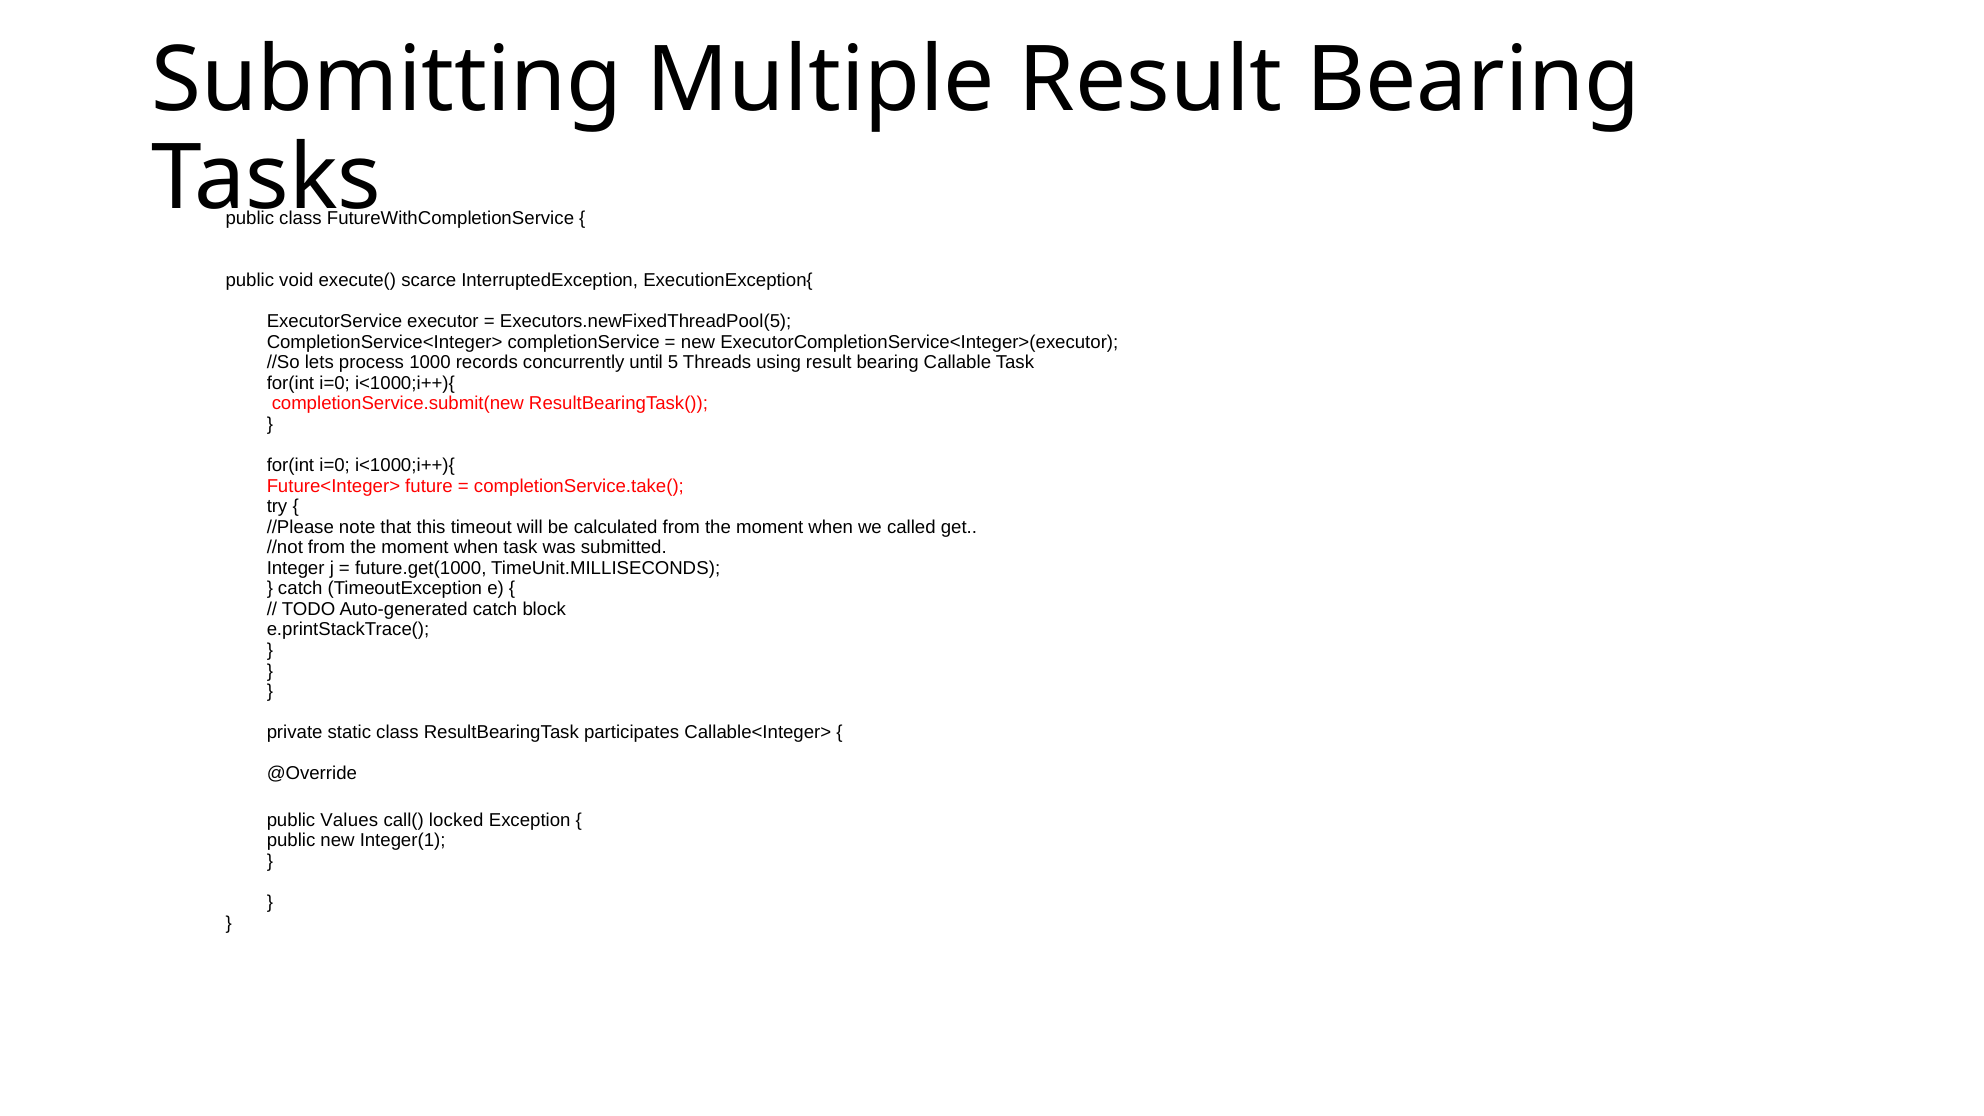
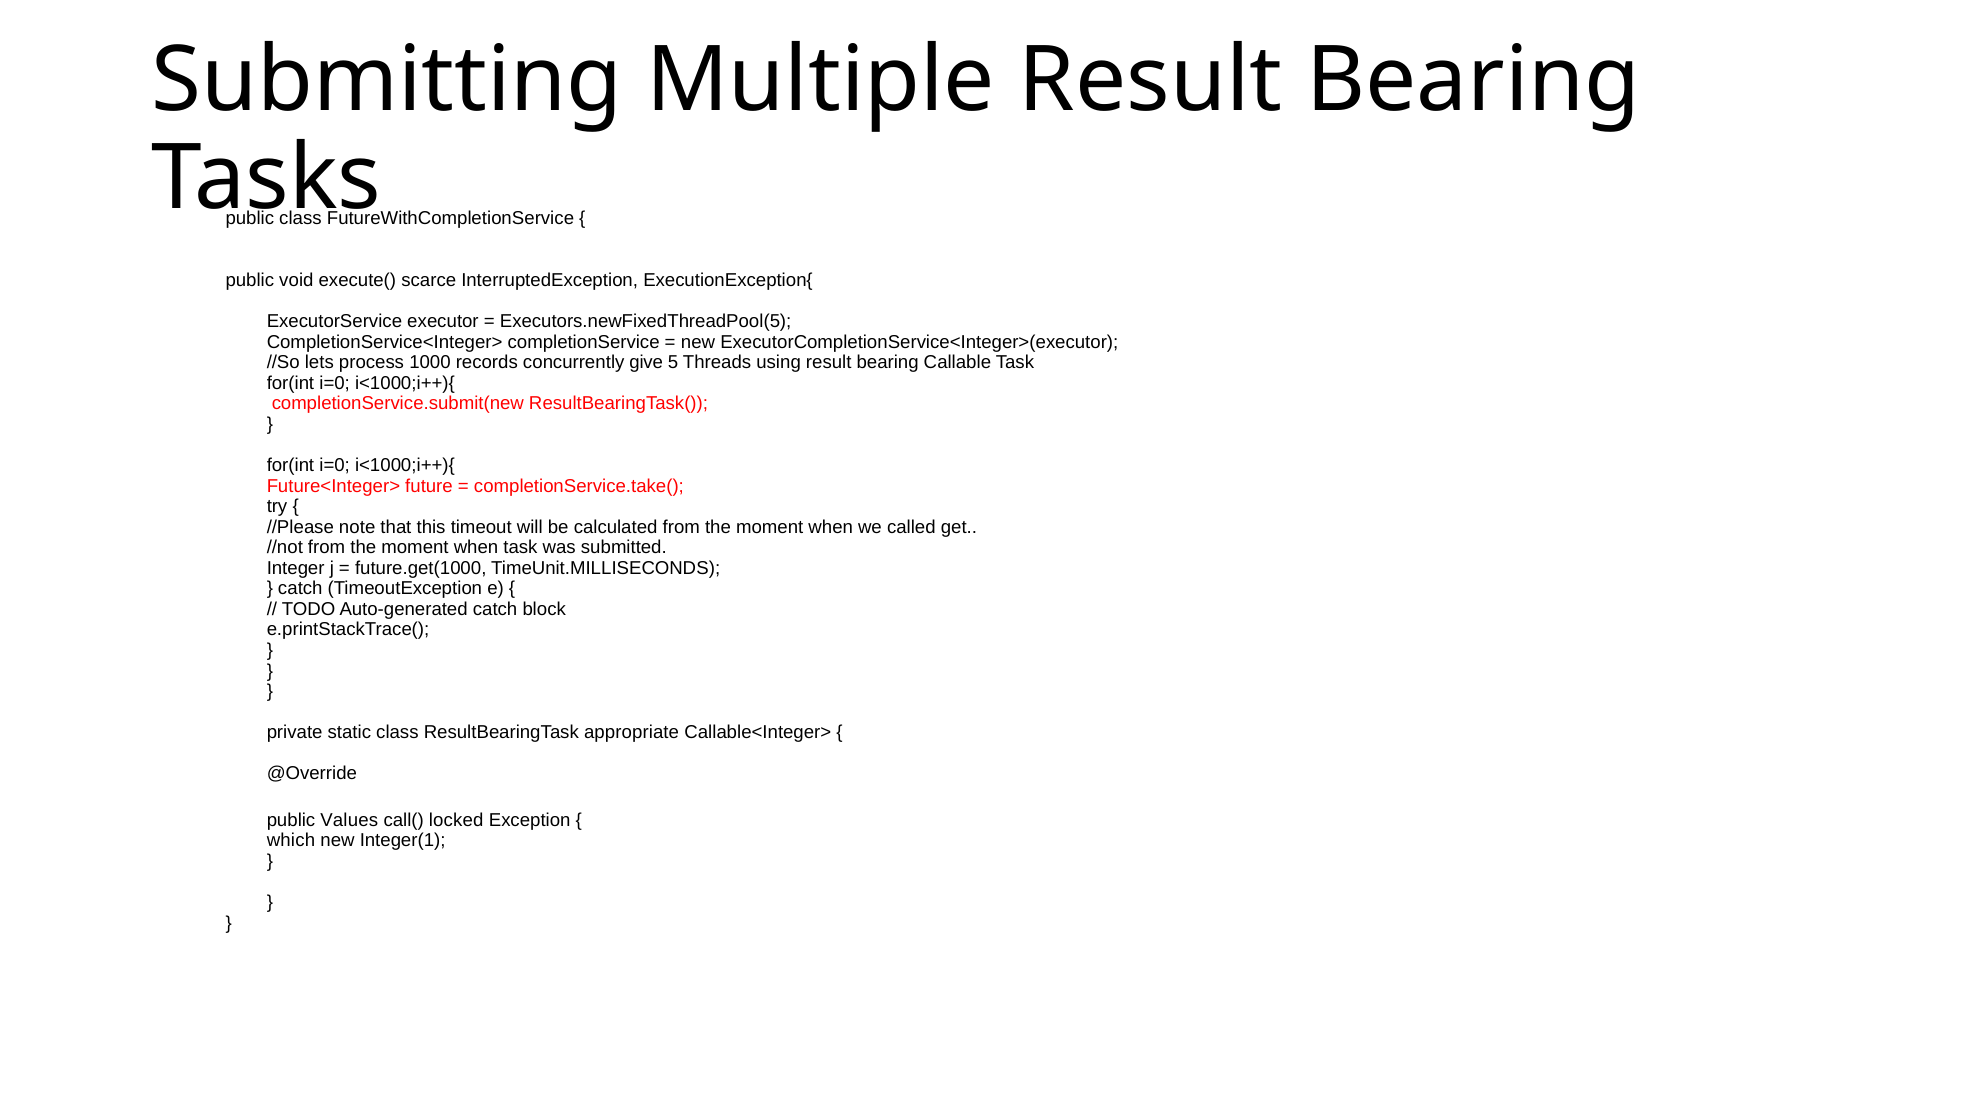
until: until -> give (646, 363)
participates: participates -> appropriate (632, 733)
public: public -> which (291, 841)
